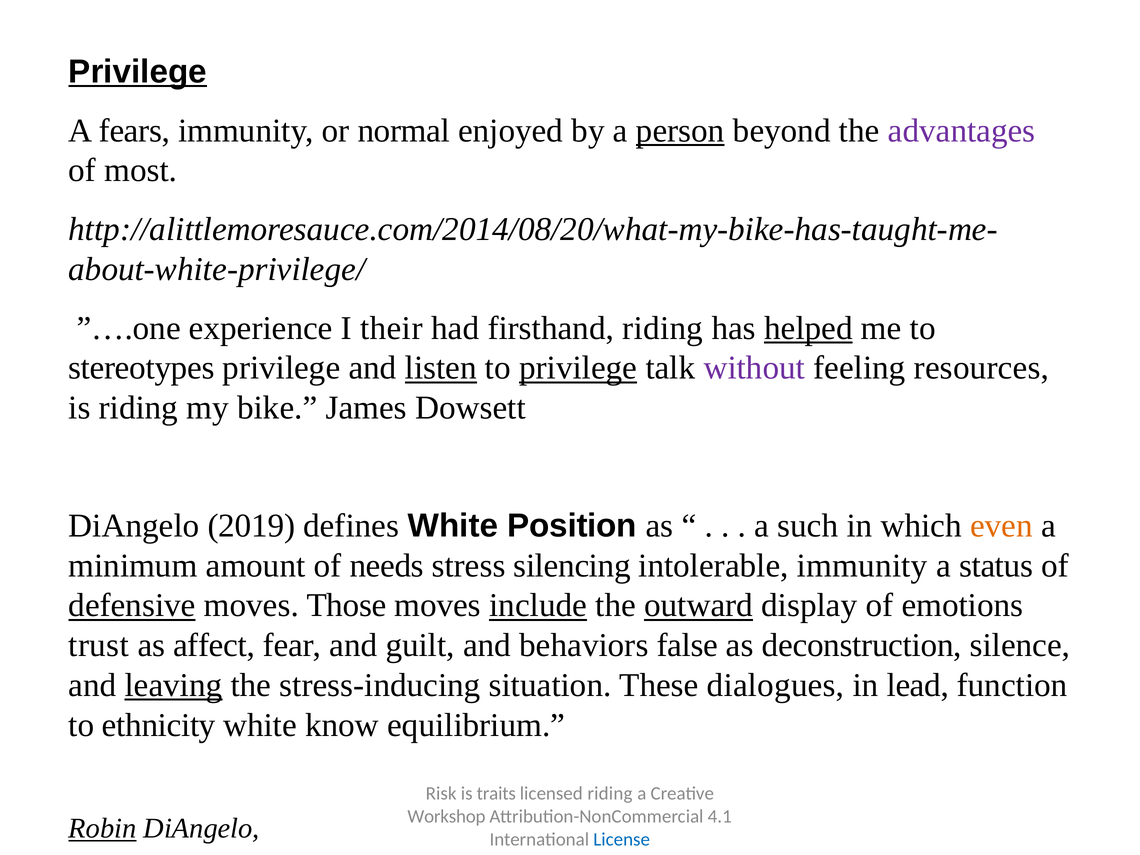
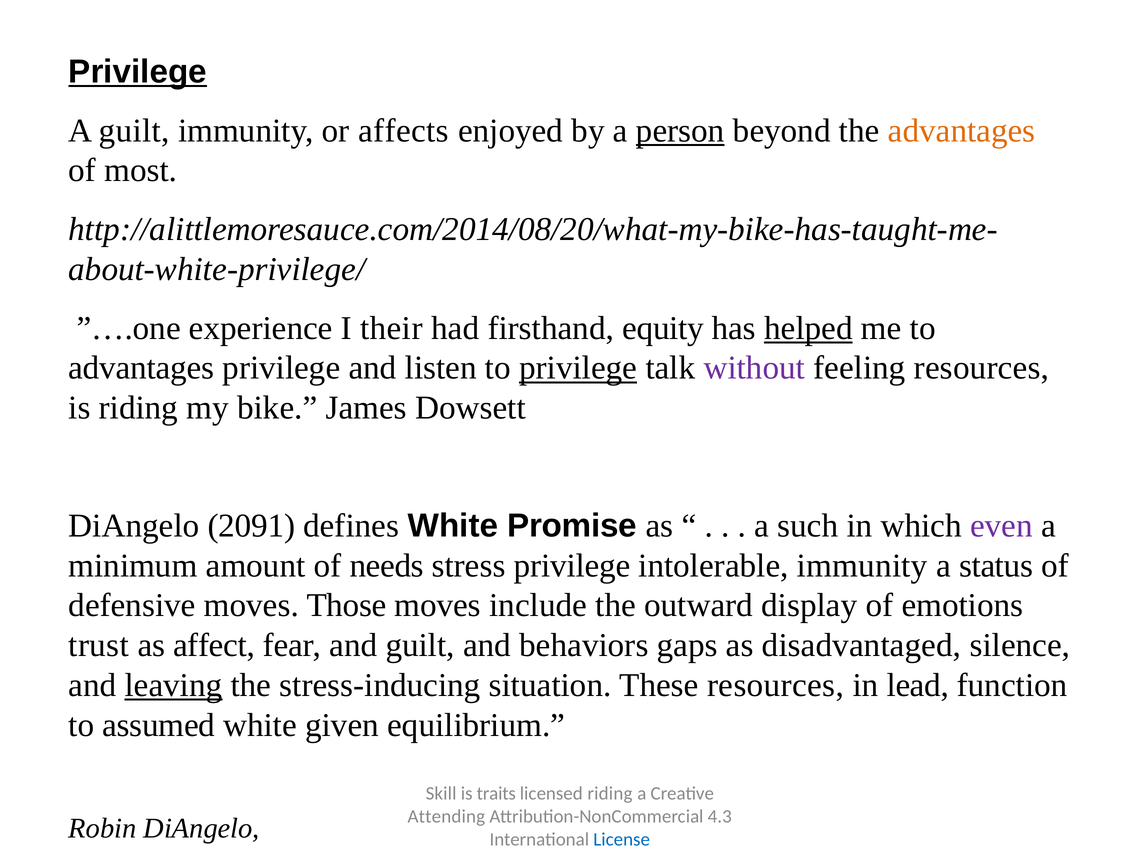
A fears: fears -> guilt (134, 131)
normal: normal -> affects (403, 131)
advantages colour: purple -> orange (962, 131)
firsthand riding: riding -> equity (663, 328)
stereotypes: stereotypes -> advantages (141, 368)
listen underline: present -> none (441, 368)
2019: 2019 -> 2091 (251, 526)
Position: Position -> Promise (572, 526)
even colour: orange -> purple (1001, 526)
stress silencing: silencing -> privilege (572, 566)
defensive underline: present -> none (132, 605)
include underline: present -> none (538, 605)
outward underline: present -> none (699, 605)
false: false -> gaps (687, 645)
deconstruction: deconstruction -> disadvantaged (862, 645)
These dialogues: dialogues -> resources (775, 685)
ethnicity: ethnicity -> assumed (159, 725)
know: know -> given (342, 725)
Risk: Risk -> Skill (441, 794)
Workshop: Workshop -> Attending (446, 817)
4.1: 4.1 -> 4.3 (720, 817)
Robin underline: present -> none (102, 828)
